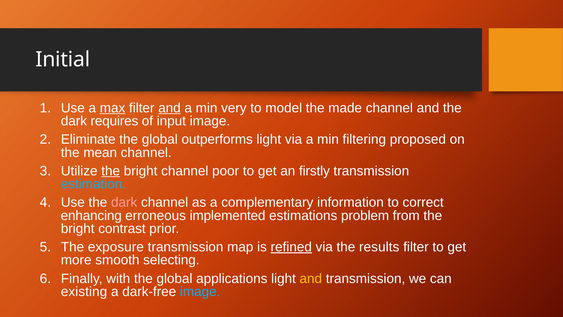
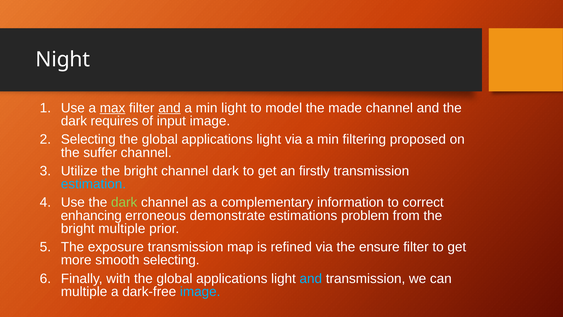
Initial: Initial -> Night (63, 60)
min very: very -> light (234, 108)
Eliminate: Eliminate -> Selecting (88, 139)
outperforms: outperforms -> applications (217, 139)
mean: mean -> suffer (100, 152)
the underline: present -> none (111, 171)
channel poor: poor -> dark (226, 171)
dark colour: pink -> light green (124, 202)
implemented: implemented -> demonstrate (227, 215)
bright contrast: contrast -> multiple (122, 228)
refined underline: present -> none (291, 247)
results: results -> ensure (379, 247)
and colour: yellow -> light blue (311, 278)
existing: existing -> multiple (84, 291)
